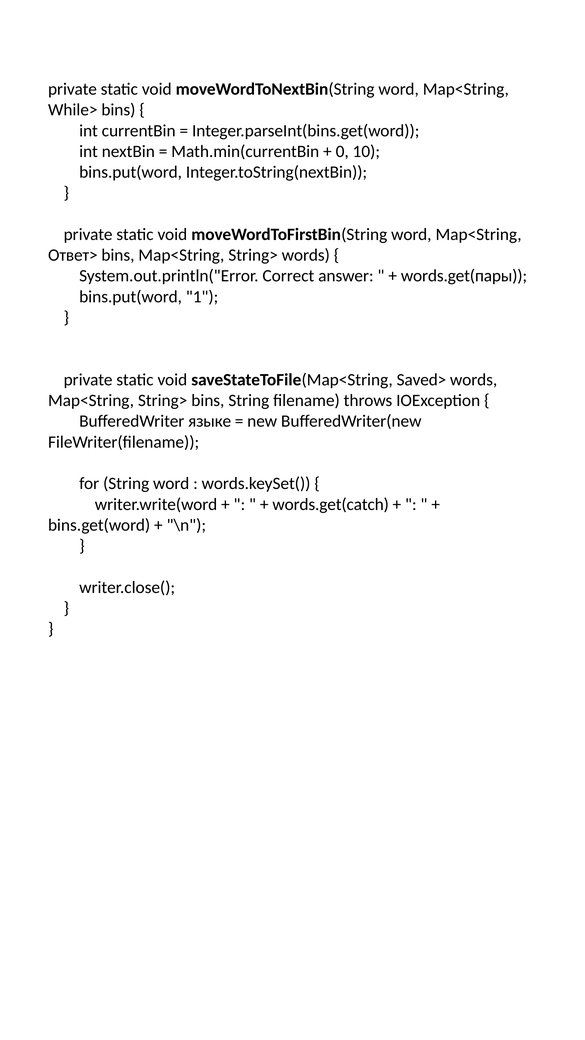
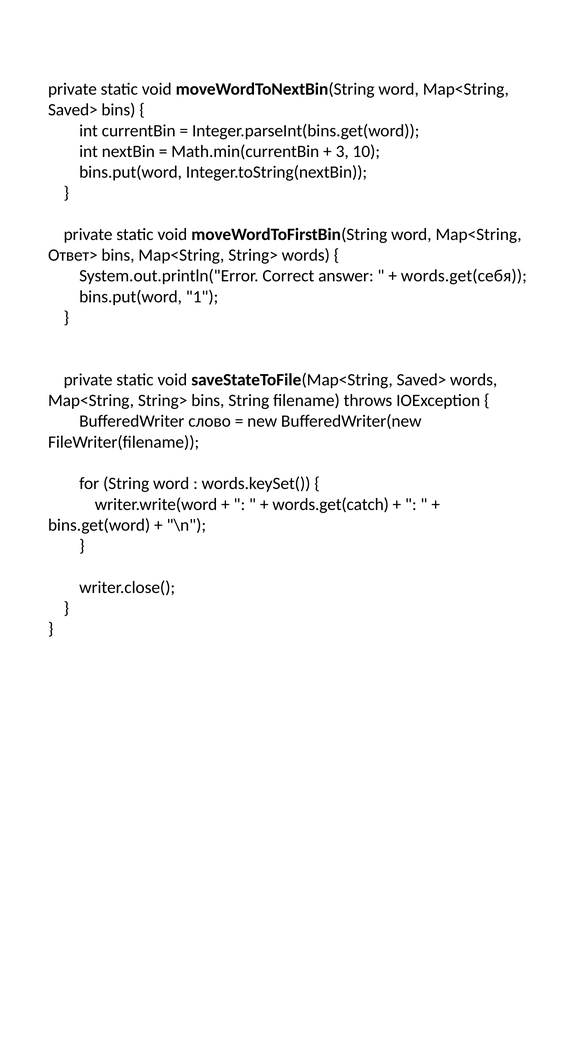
While>: While> -> Saved> (73, 110)
0: 0 -> 3 (342, 151)
words.get(пары: words.get(пары -> words.get(себя (464, 276)
языке: языке -> слово (210, 421)
